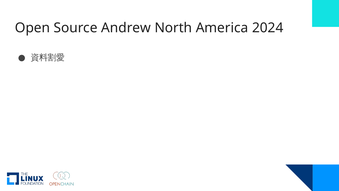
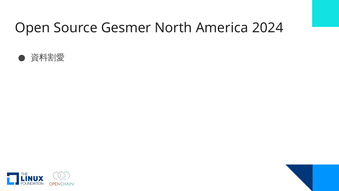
Andrew: Andrew -> Gesmer (126, 28)
